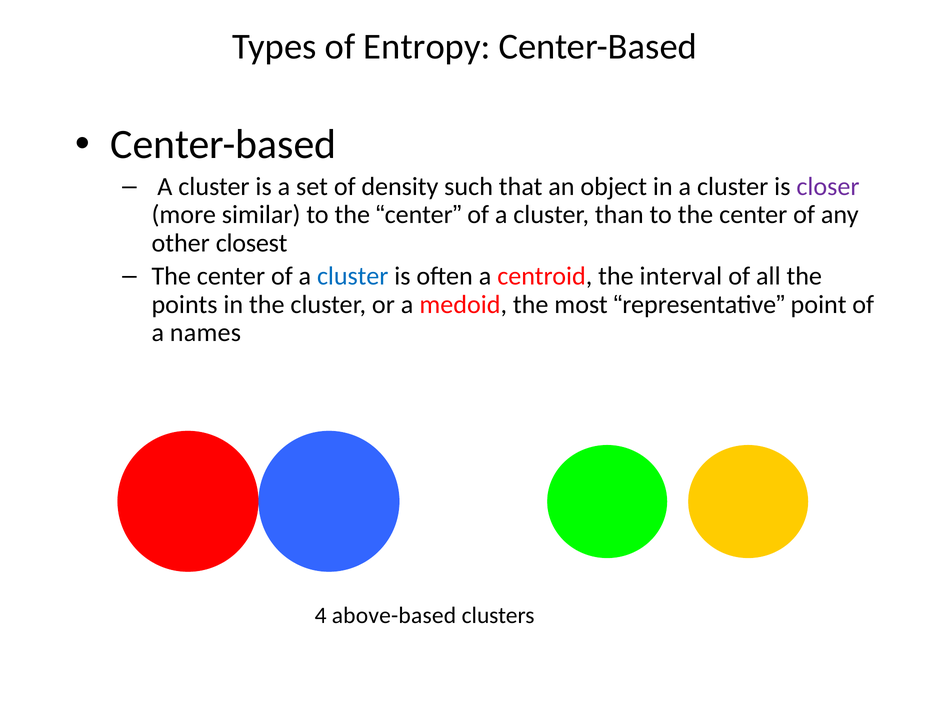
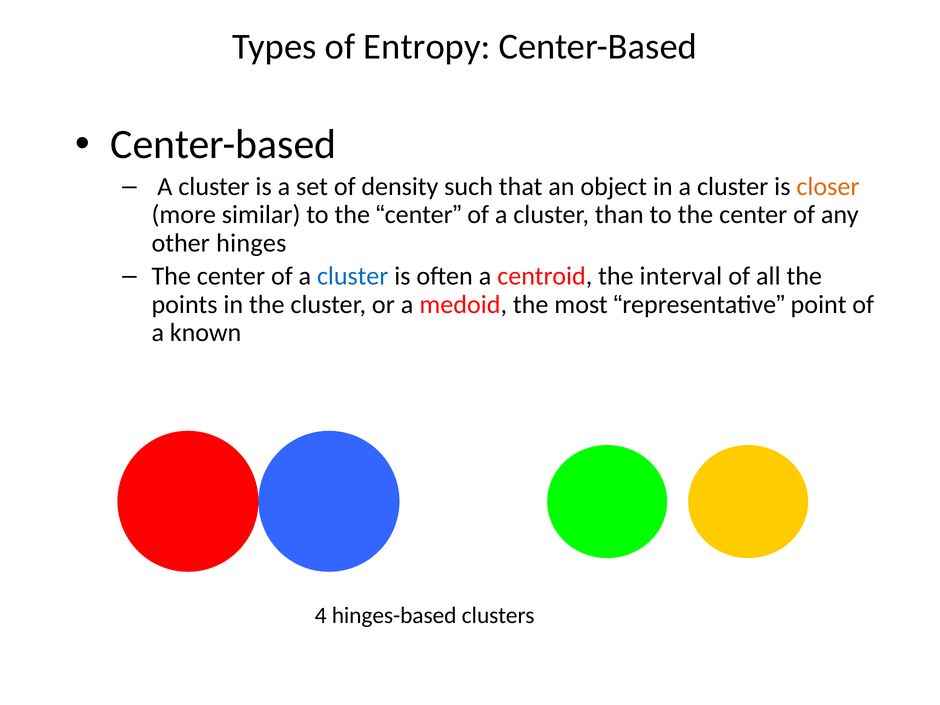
closer colour: purple -> orange (828, 187)
closest: closest -> hinges (251, 243)
names: names -> known (206, 333)
above-based: above-based -> hinges-based (394, 616)
